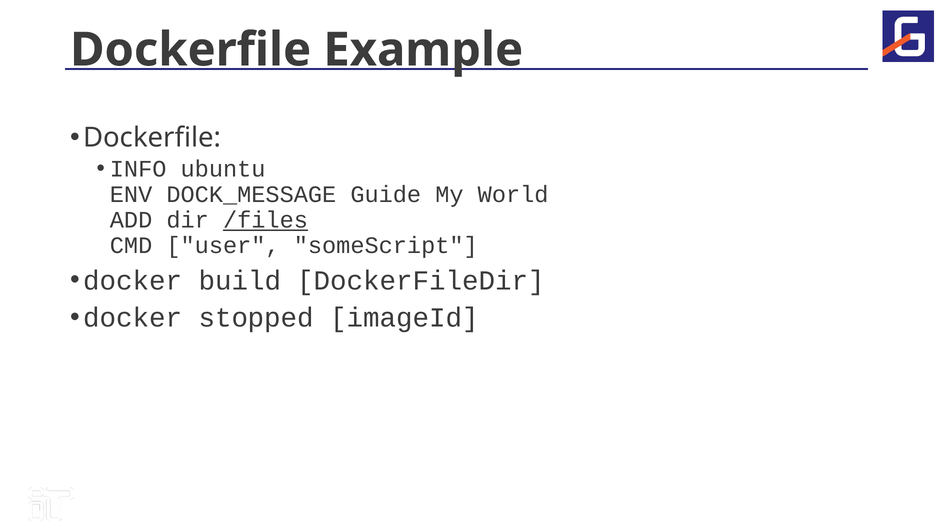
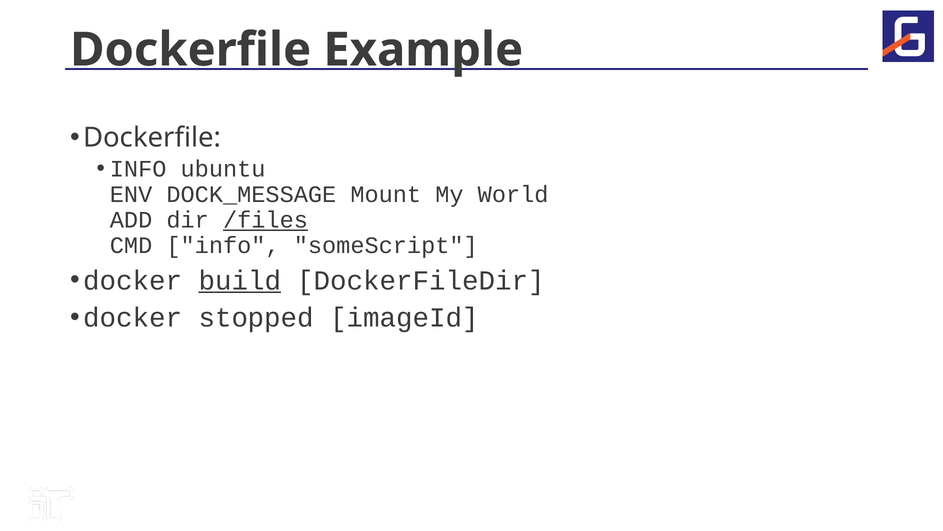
Guide: Guide -> Mount (386, 194)
CMD user: user -> info (223, 245)
build underline: none -> present (240, 280)
